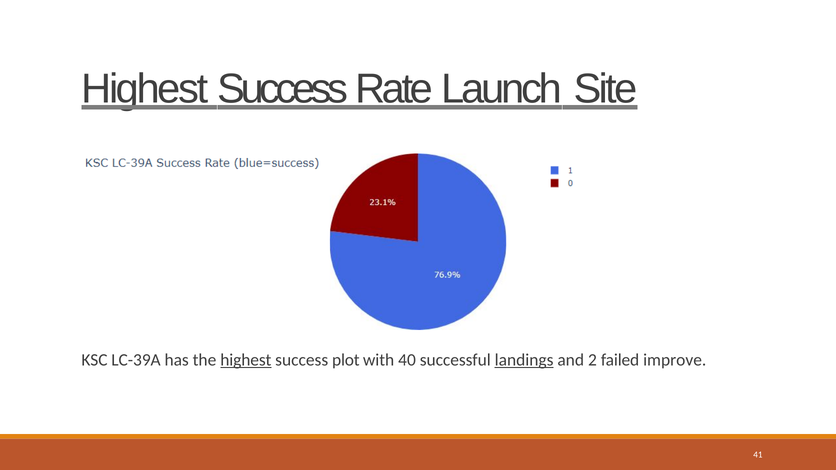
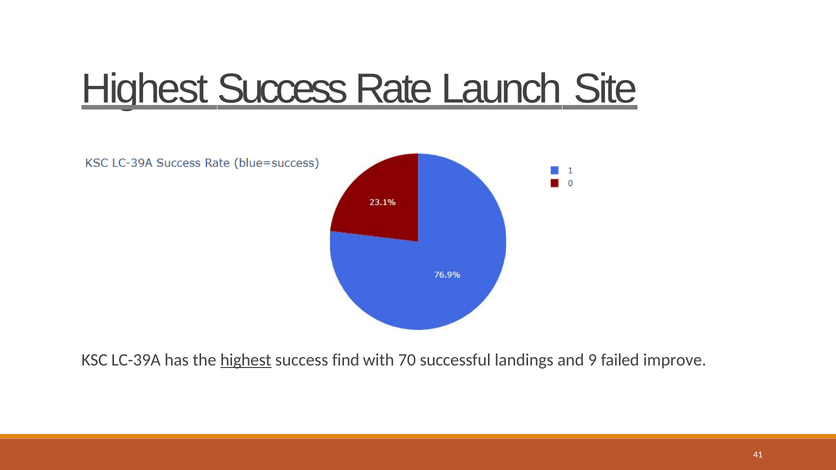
plot: plot -> find (346, 360)
40: 40 -> 70 (407, 360)
landings underline: present -> none (524, 360)
2: 2 -> 9 (592, 360)
